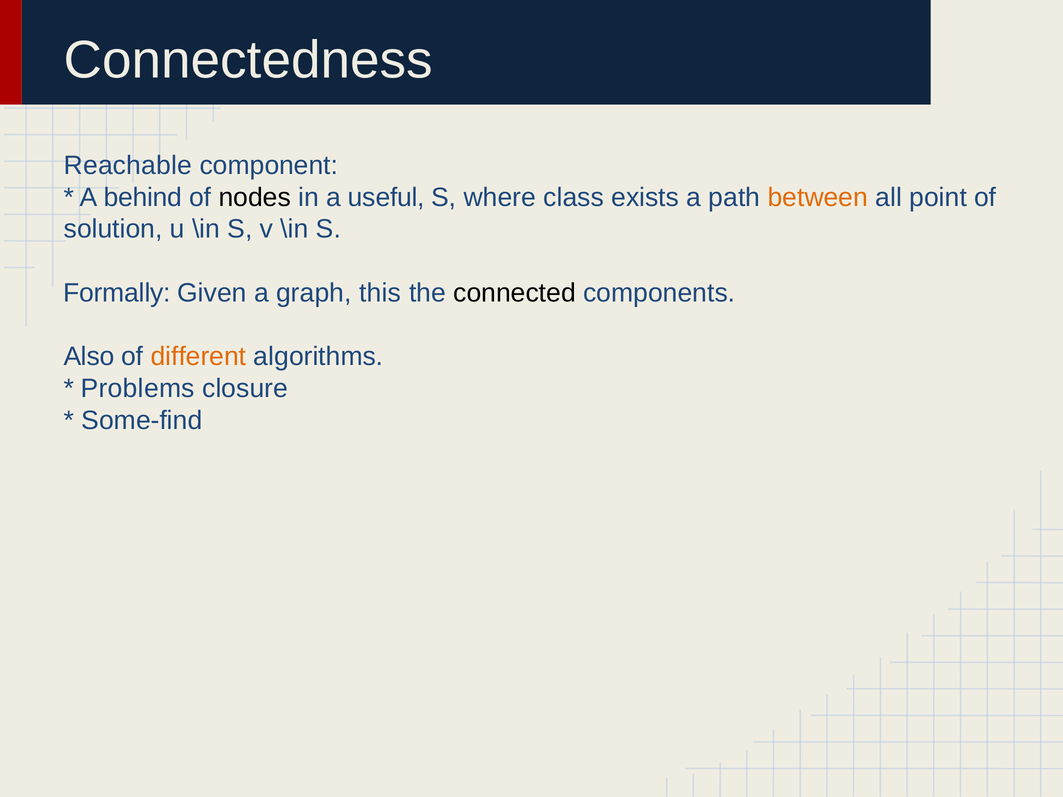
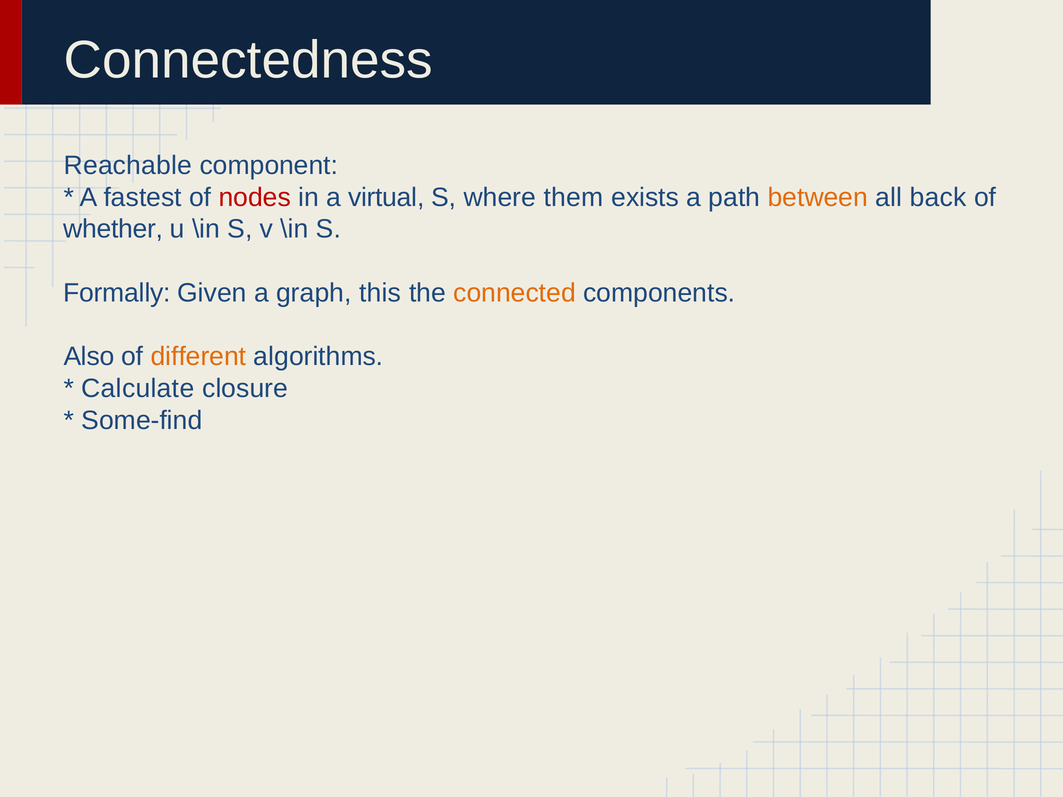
behind: behind -> fastest (143, 197)
nodes colour: black -> red (255, 197)
useful: useful -> virtual (386, 197)
class: class -> them (573, 197)
point: point -> back (938, 197)
solution: solution -> whether (113, 229)
connected colour: black -> orange (515, 293)
Problems: Problems -> Calculate (138, 389)
